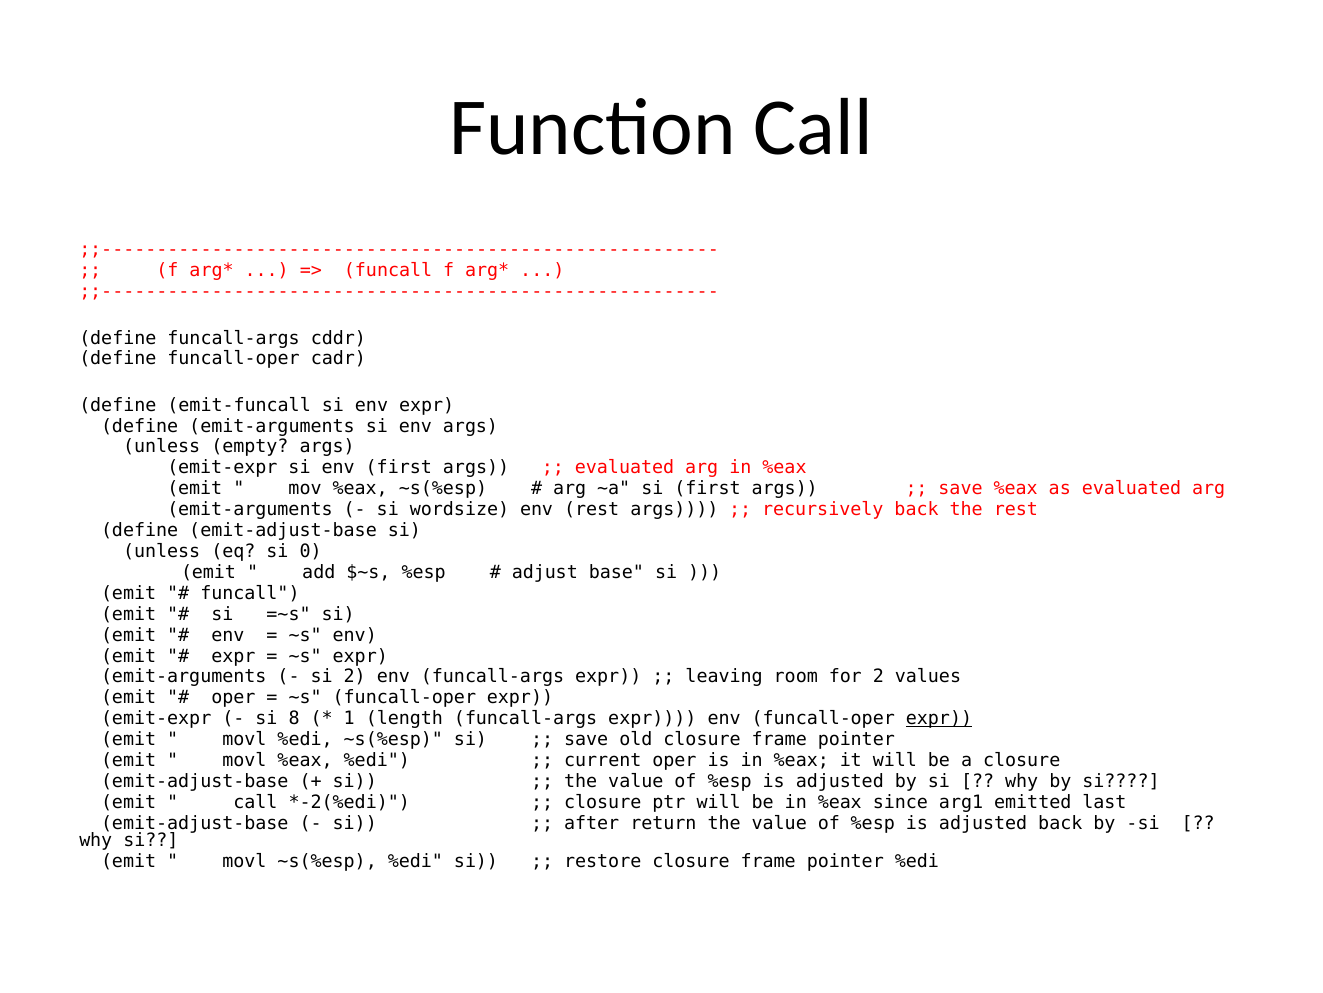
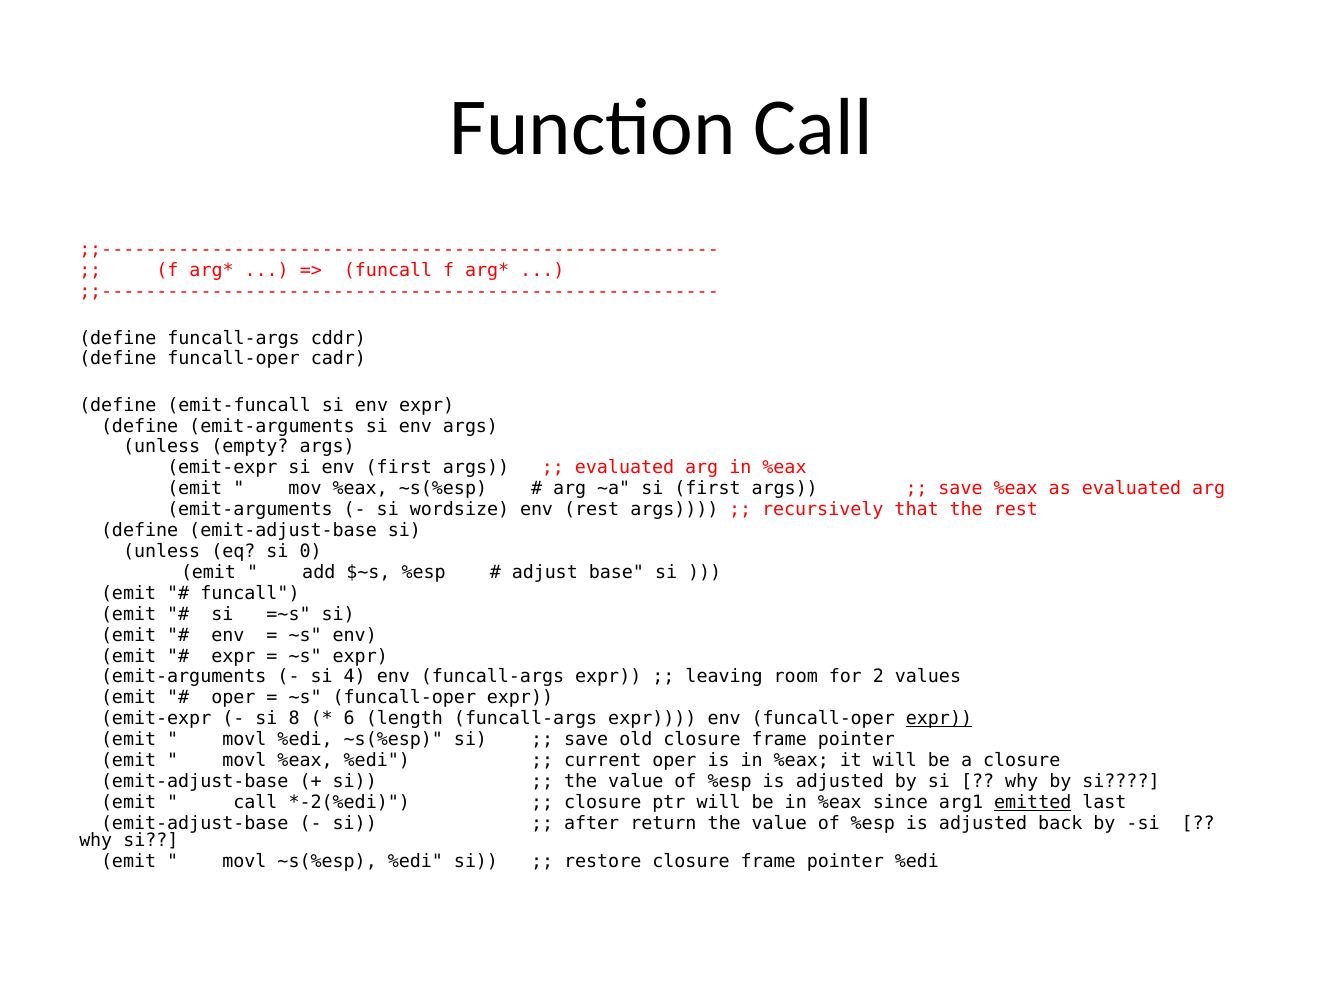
recursively back: back -> that (917, 509)
si 2: 2 -> 4 (355, 676)
1: 1 -> 6 (349, 718)
emitted underline: none -> present (1033, 802)
